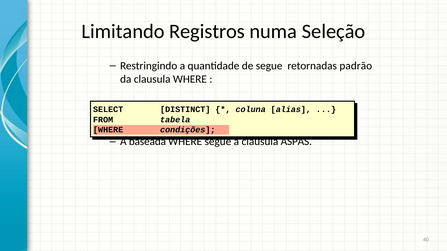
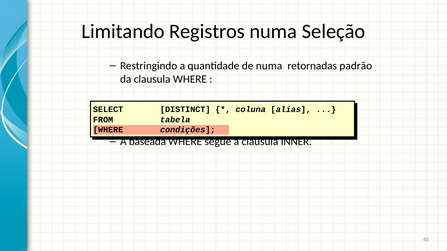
de segue: segue -> numa (269, 66)
ASPAS: ASPAS -> INNER (296, 142)
